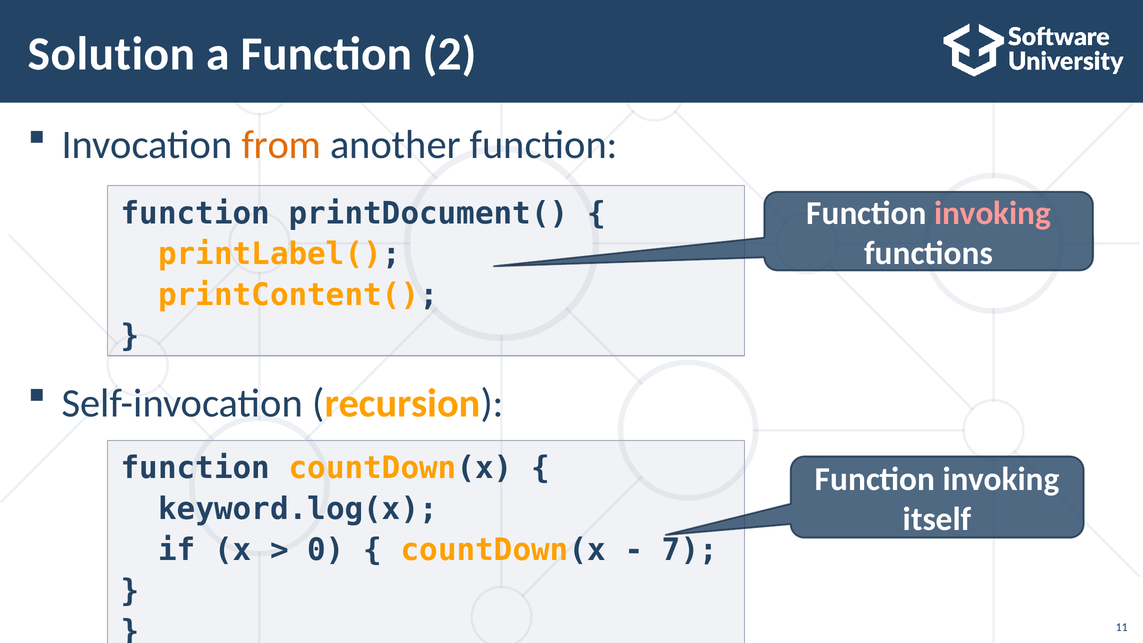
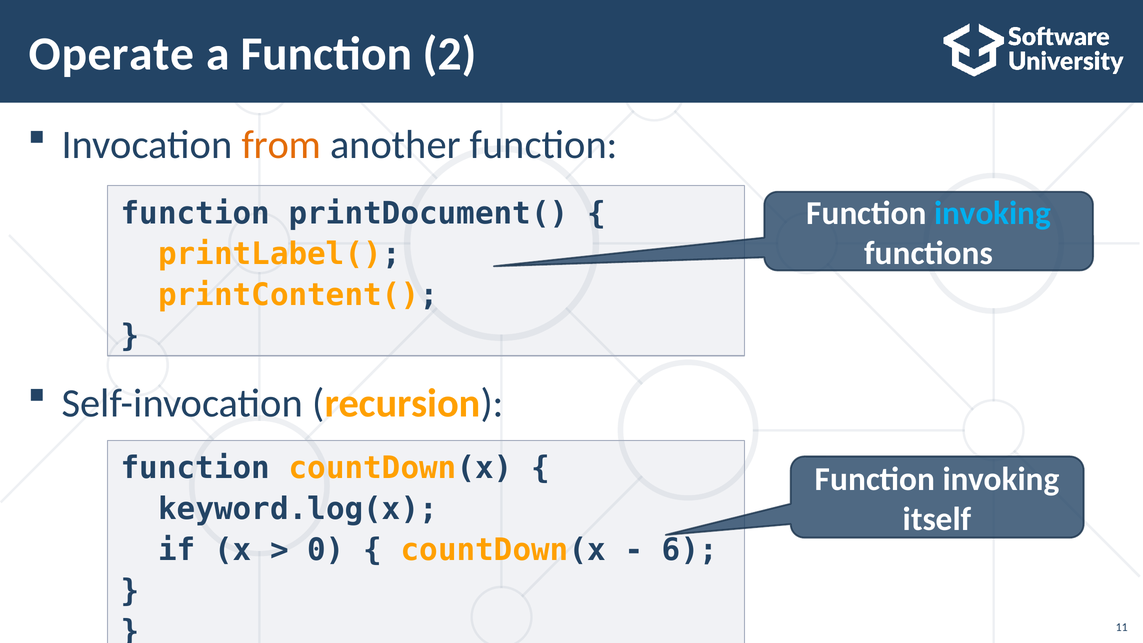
Solution: Solution -> Operate (112, 54)
invoking colour: pink -> light blue (993, 213)
7: 7 -> 6 (690, 550)
